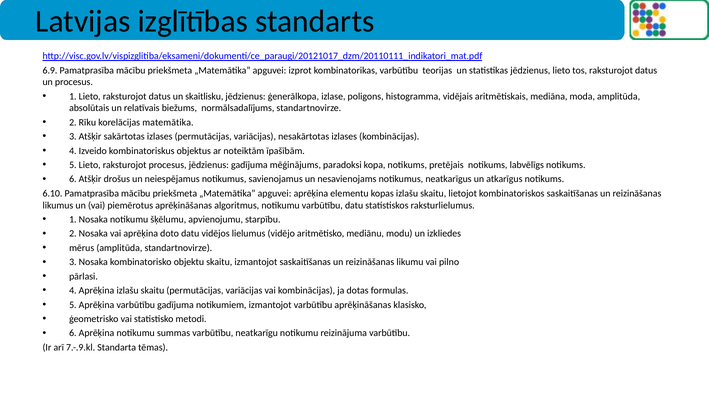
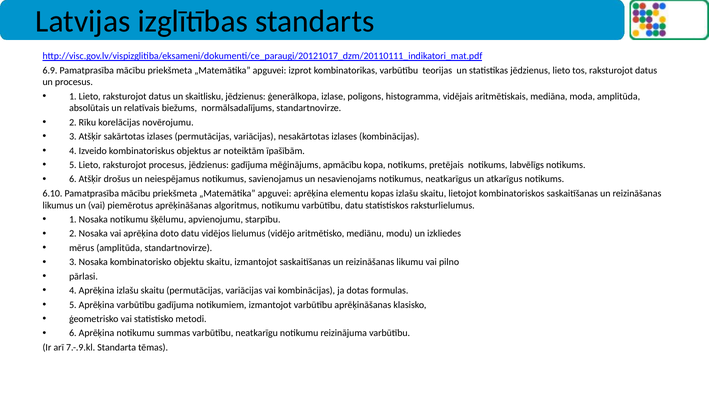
matemātika: matemātika -> novērojumu (168, 122)
paradoksi: paradoksi -> apmācību (342, 165)
